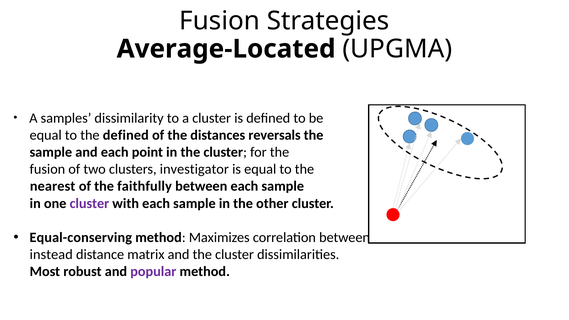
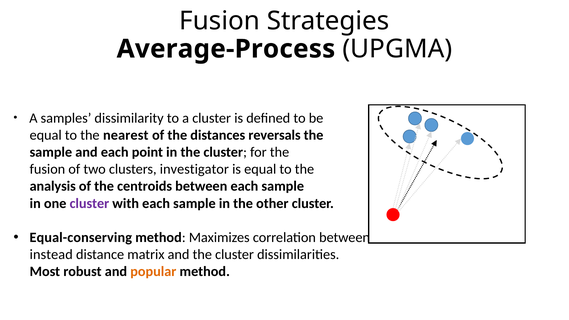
Average-Located: Average-Located -> Average-Process (226, 49)
the defined: defined -> nearest (126, 135)
nearest: nearest -> analysis (53, 186)
faithfully: faithfully -> centroids (145, 186)
popular colour: purple -> orange (153, 272)
